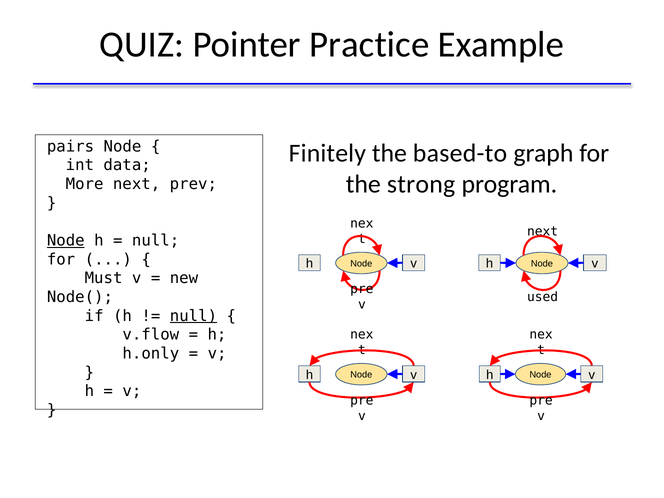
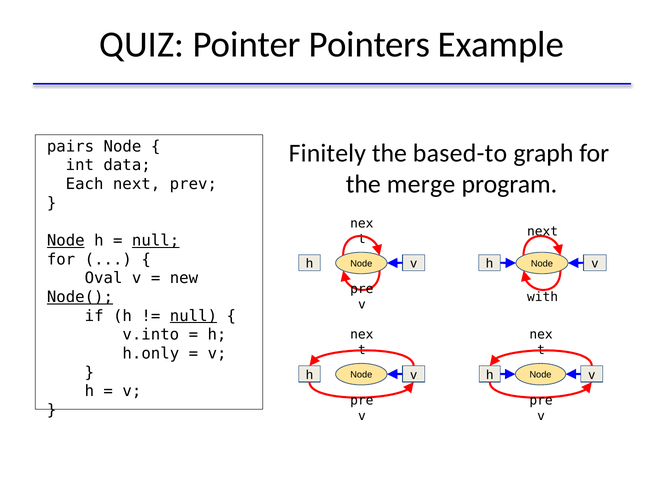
Practice: Practice -> Pointers (370, 45)
strong: strong -> merge (421, 184)
More: More -> Each (85, 184)
null underline: none -> present (156, 241)
Must: Must -> Oval (104, 278)
Node( underline: none -> present (80, 297)
used: used -> with (543, 297)
v.flow: v.flow -> v.into (151, 335)
